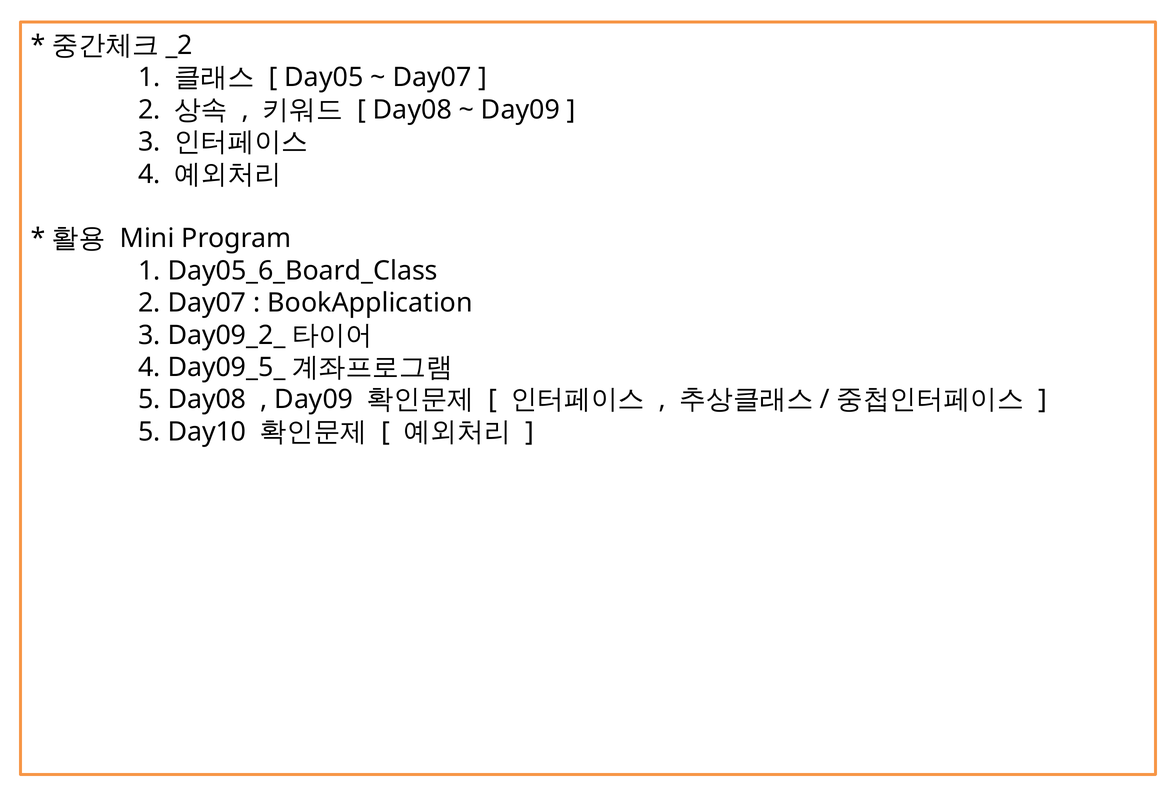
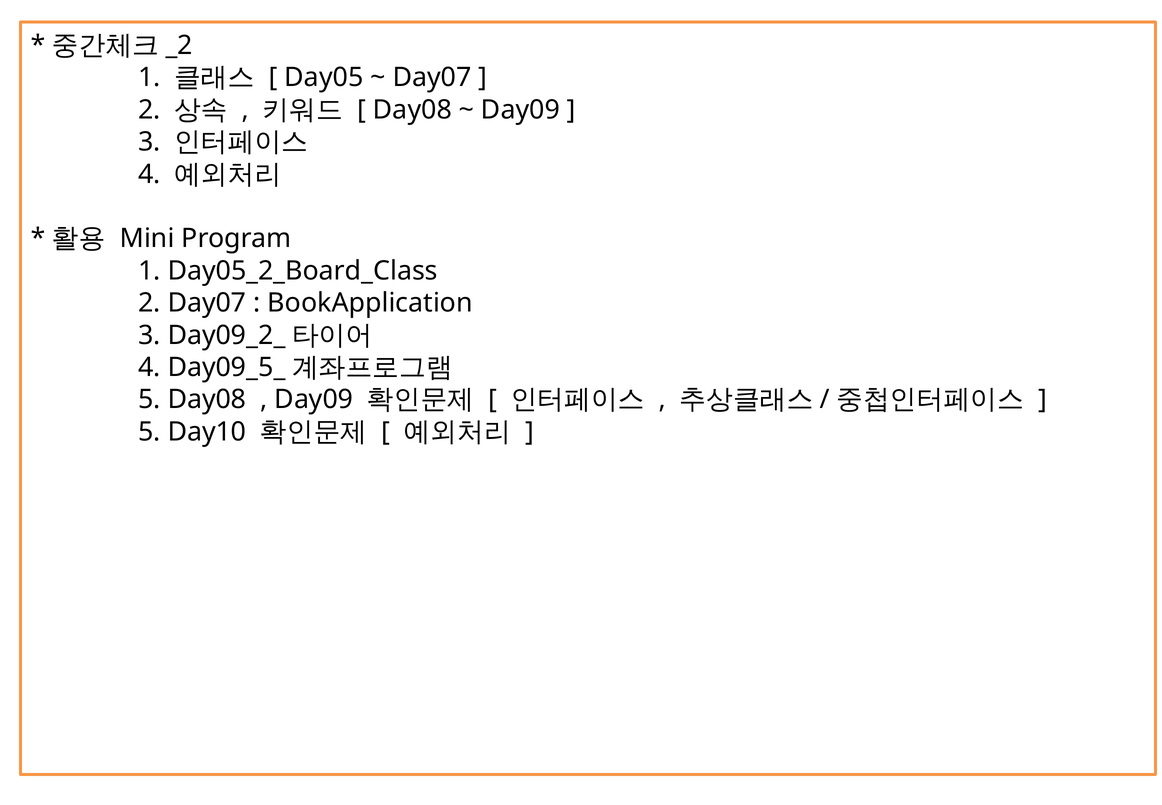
Day05_6_Board_Class: Day05_6_Board_Class -> Day05_2_Board_Class (303, 271)
